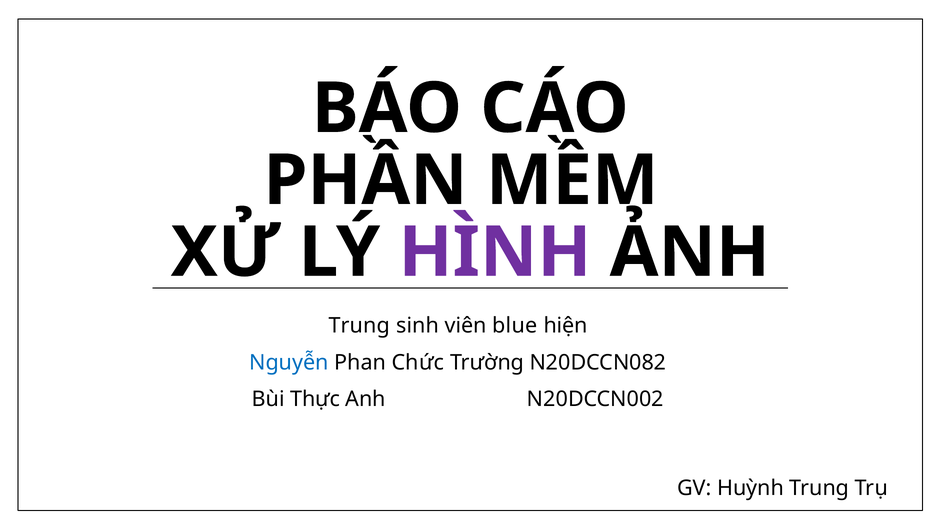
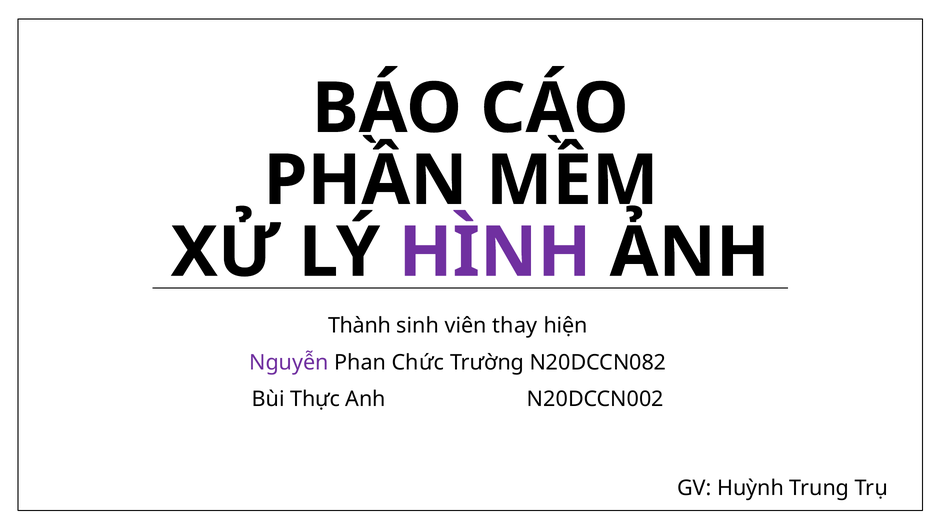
Trung: Trung -> Thành (360, 326)
blue: blue -> thay (515, 326)
Nguyễn colour: blue -> purple (289, 363)
